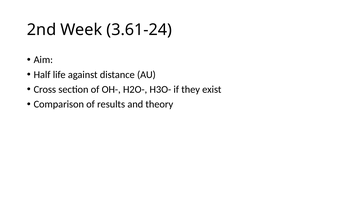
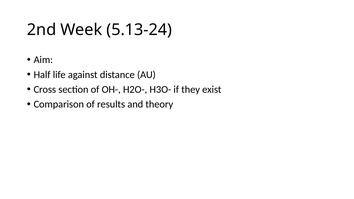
3.61-24: 3.61-24 -> 5.13-24 (139, 30)
